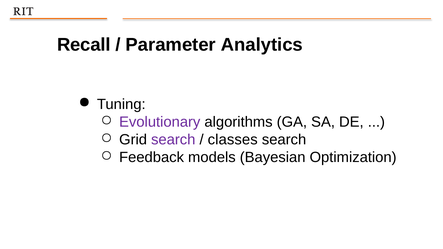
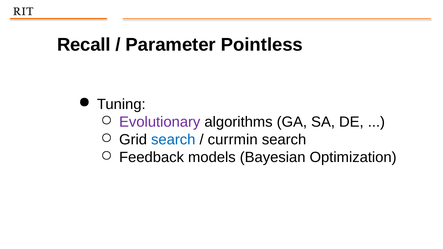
Analytics: Analytics -> Pointless (262, 45)
search colour: purple -> blue (173, 140)
classes: classes -> currmin (233, 140)
